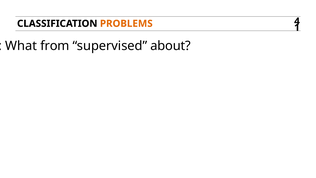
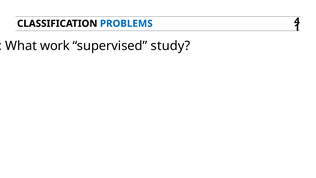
PROBLEMS colour: orange -> blue (126, 24)
from: from -> work (55, 46)
about: about -> study (170, 46)
